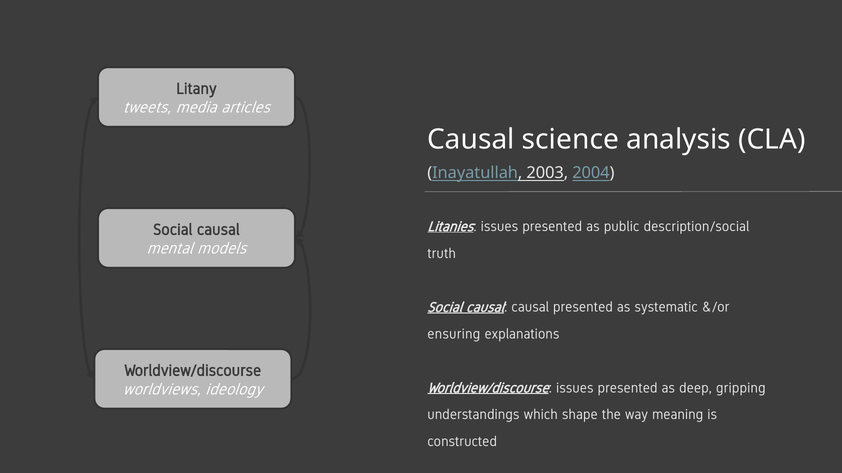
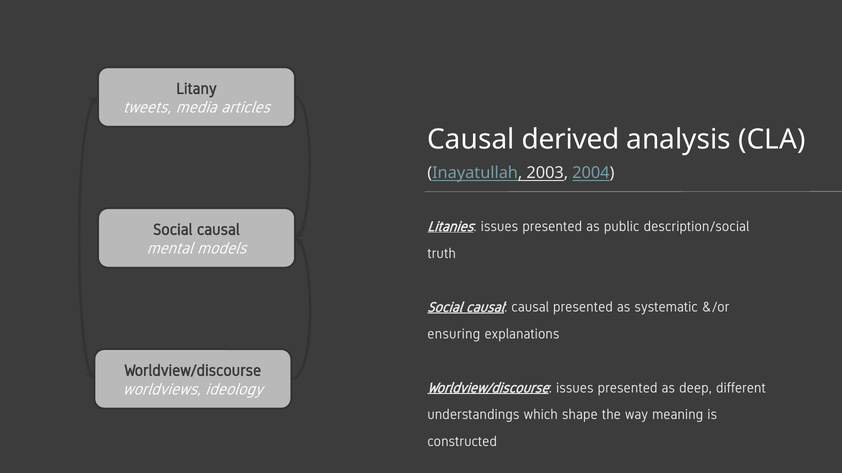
science: science -> derived (571, 140)
gripping: gripping -> different (741, 388)
